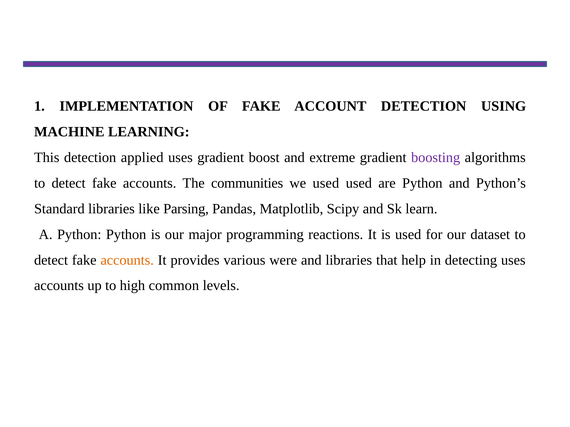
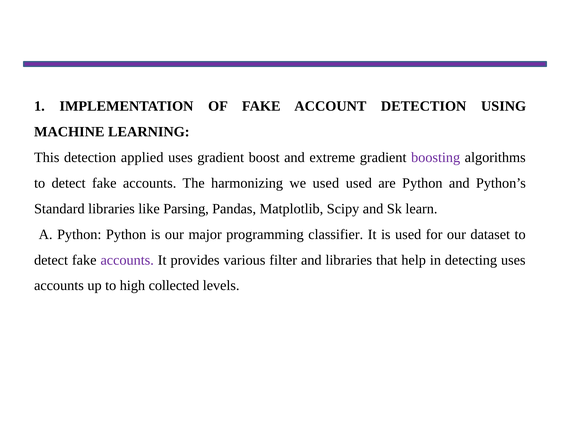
communities: communities -> harmonizing (247, 183)
reactions: reactions -> classifier (336, 235)
accounts colour: orange -> purple (127, 260)
were: were -> filter (283, 260)
common: common -> collected (174, 286)
